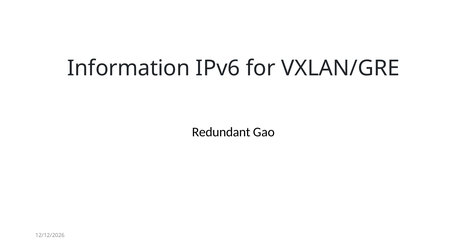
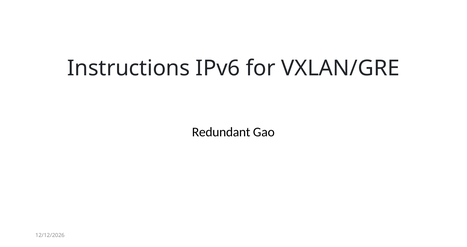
Information: Information -> Instructions (129, 68)
